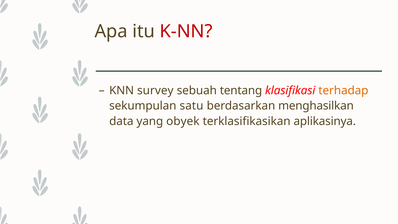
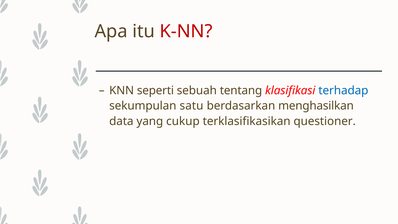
survey: survey -> seperti (155, 90)
terhadap colour: orange -> blue (343, 90)
obyek: obyek -> cukup (183, 121)
aplikasinya: aplikasinya -> questioner (325, 121)
